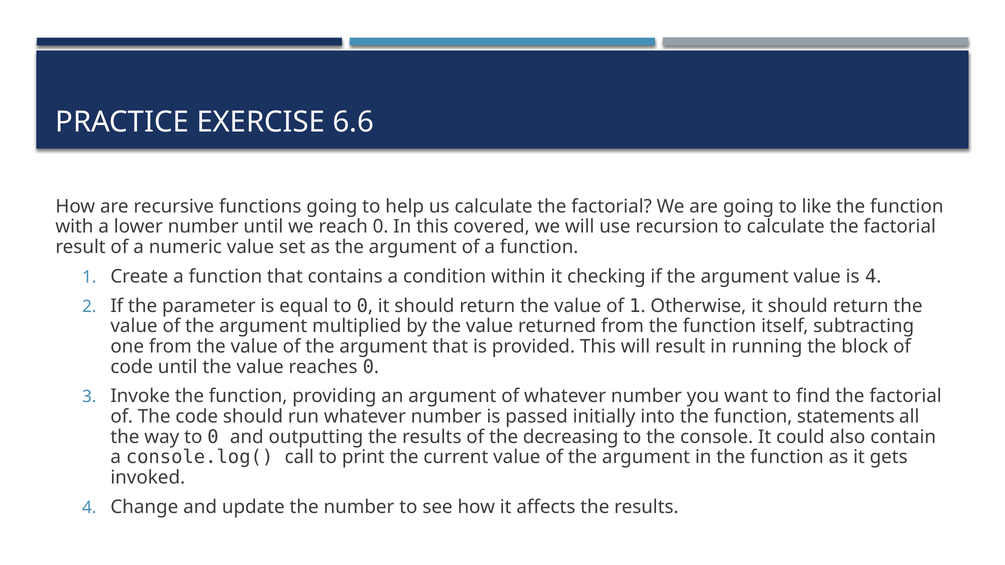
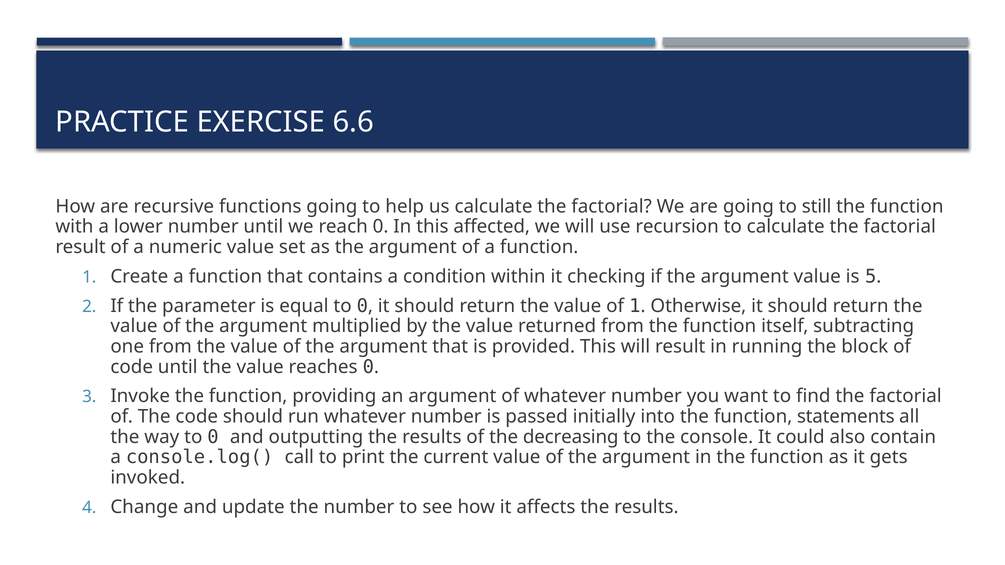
like: like -> still (817, 206)
covered: covered -> affected (492, 227)
is 4: 4 -> 5 (871, 277)
